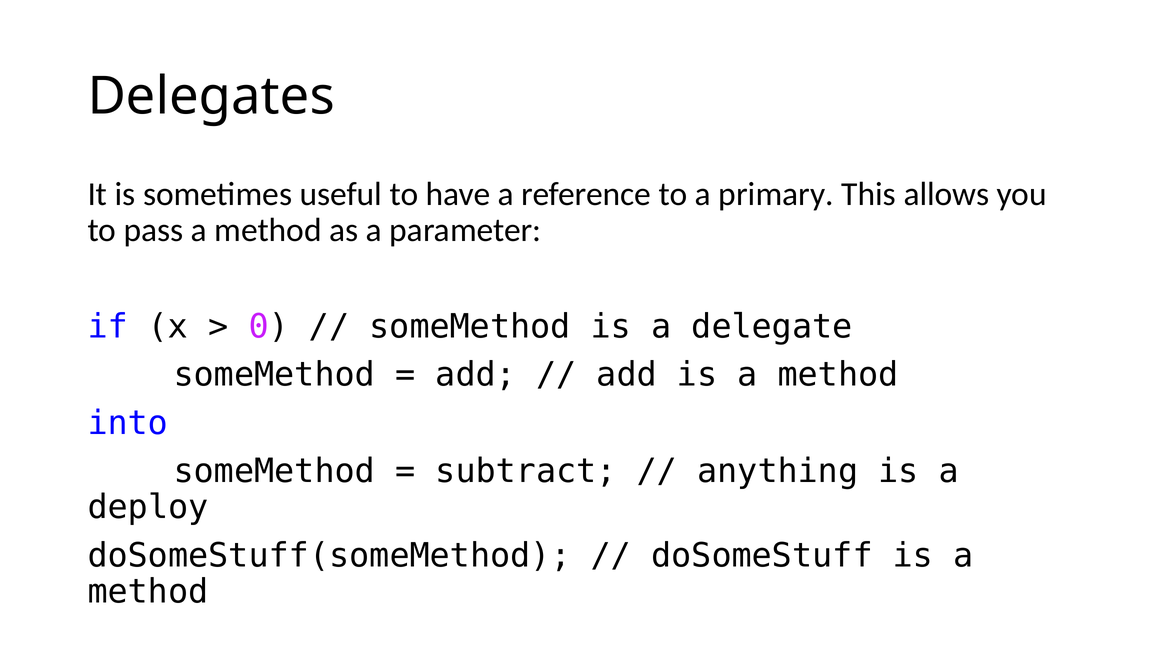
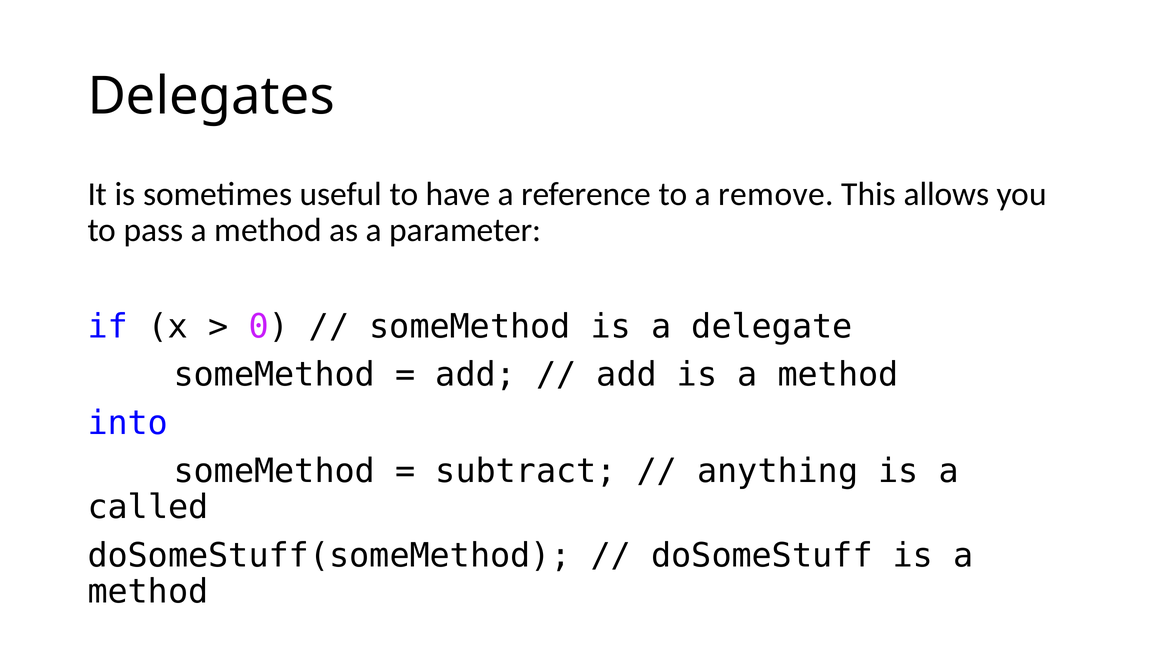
primary: primary -> remove (776, 194)
deploy: deploy -> called (148, 508)
